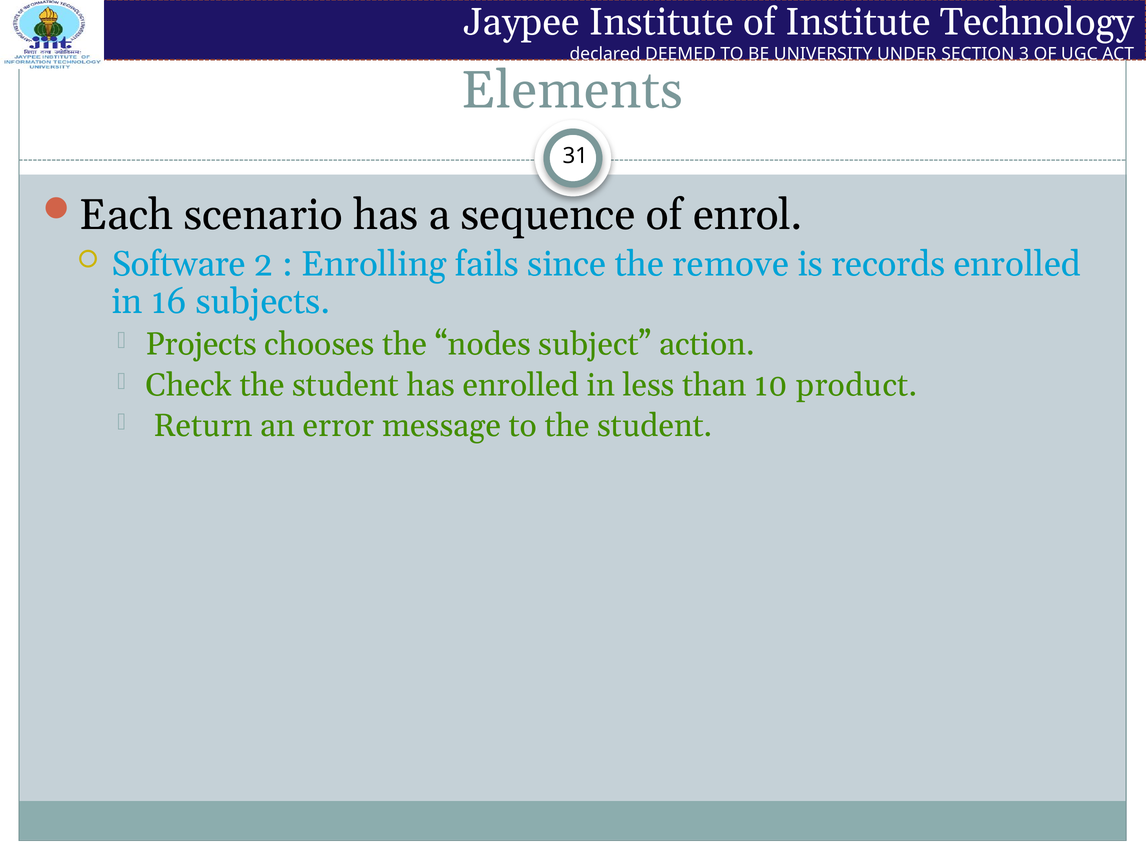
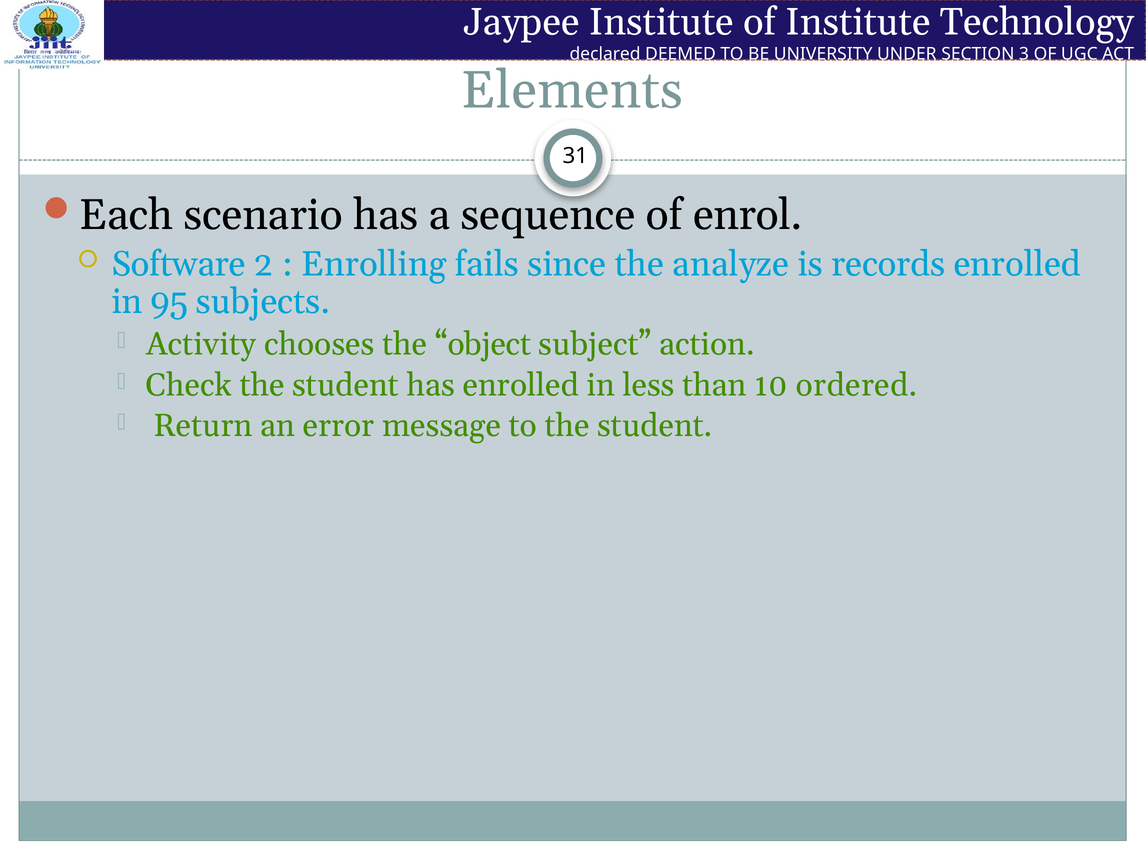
remove: remove -> analyze (731, 264)
16: 16 -> 95 (169, 302)
Projects: Projects -> Activity (201, 344)
nodes: nodes -> object (483, 344)
product: product -> ordered (857, 385)
